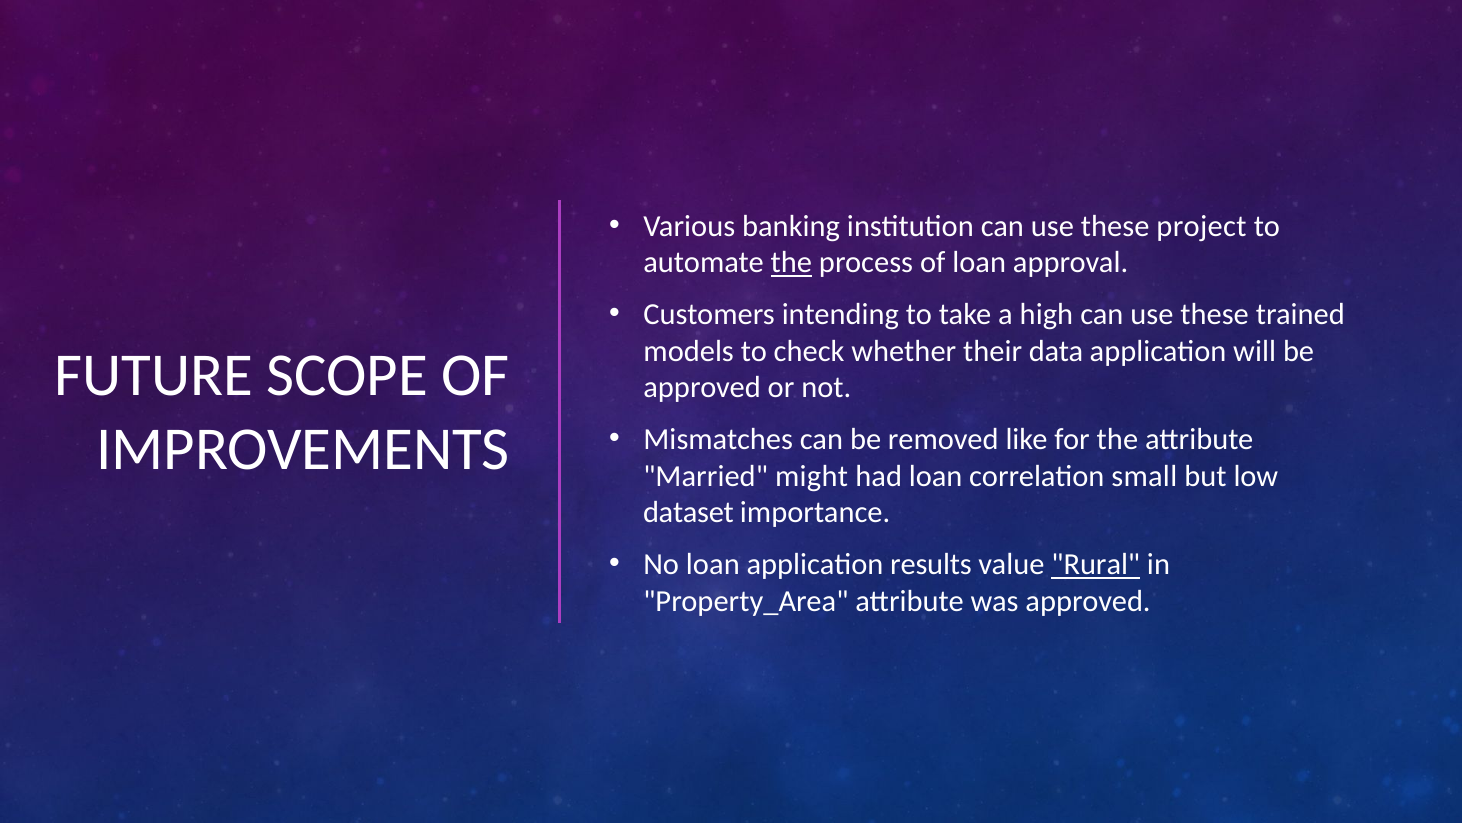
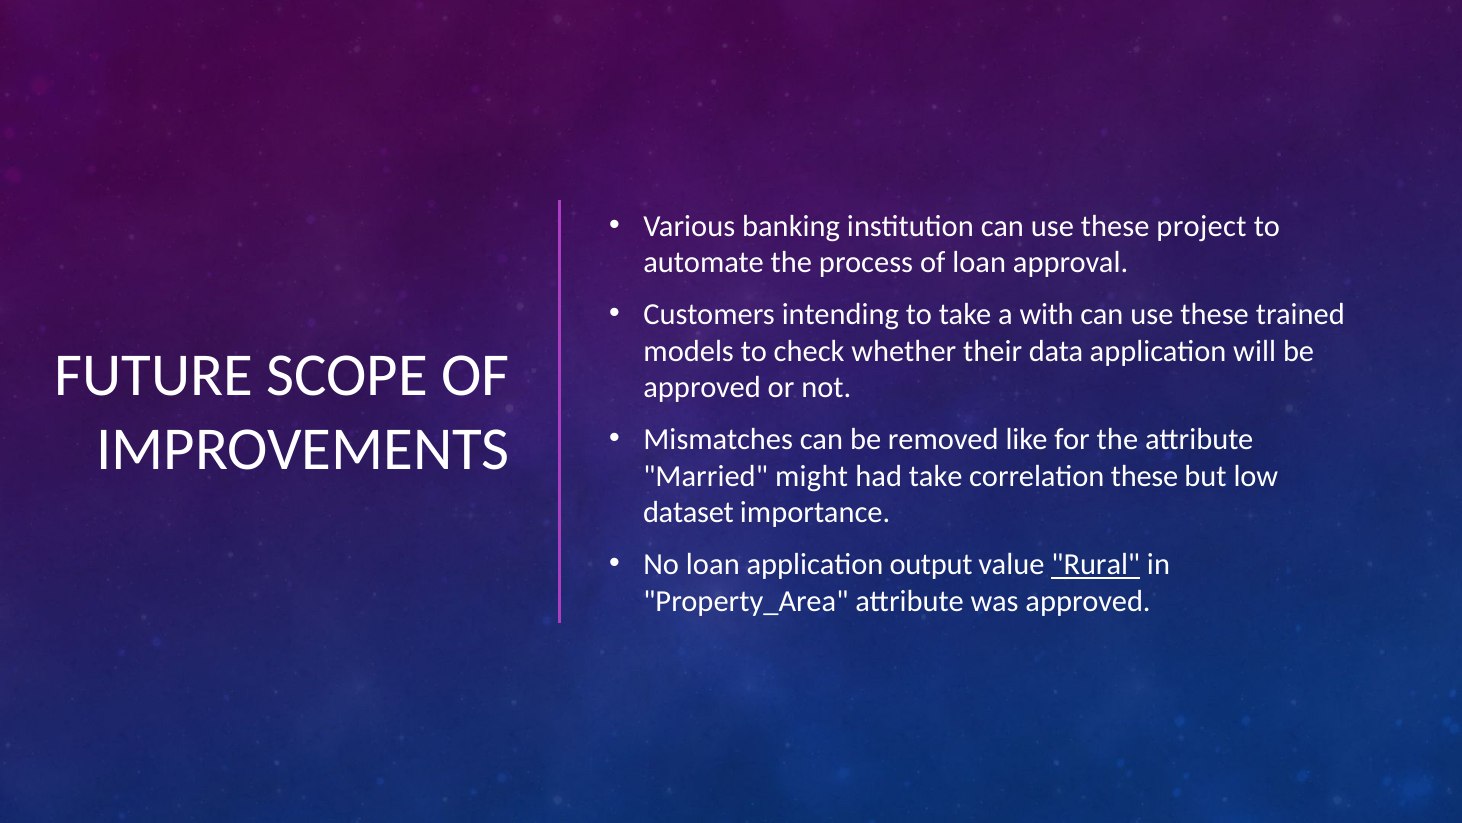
the underline: present -> none (791, 262)
high: high -> with (1047, 314)
had loan: loan -> take (936, 476)
correlation small: small -> these (1145, 476)
results: results -> output (931, 564)
